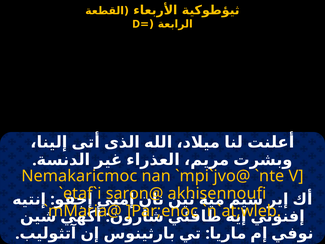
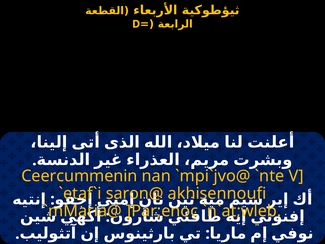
Nemakaricmoc: Nemakaricmoc -> Ceercummenin (79, 176)
